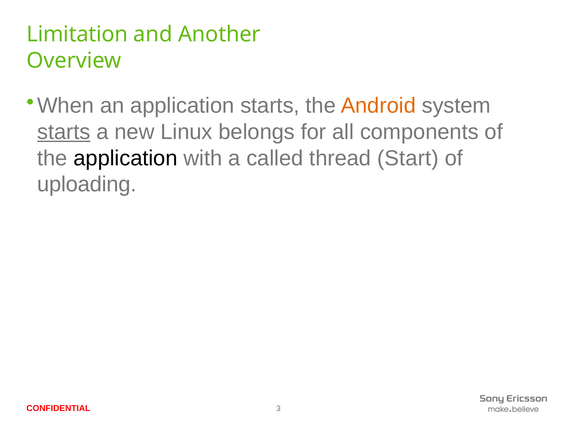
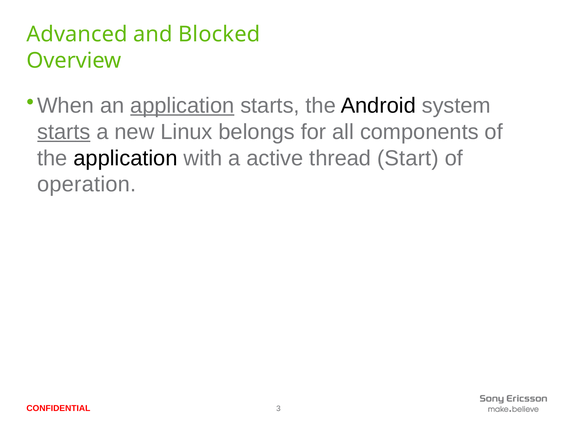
Limitation: Limitation -> Advanced (77, 34)
Another: Another -> Blocked (219, 34)
application underline: none -> present (182, 106)
Android colour: orange -> black (378, 106)
called: called -> active (275, 158)
uploading: uploading -> operation (87, 184)
